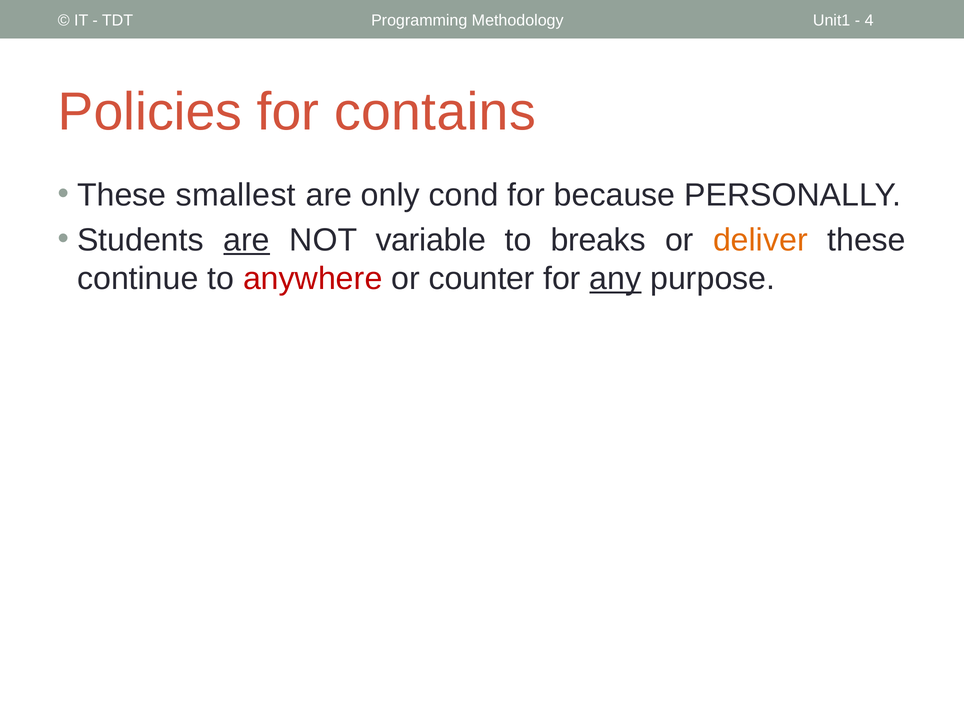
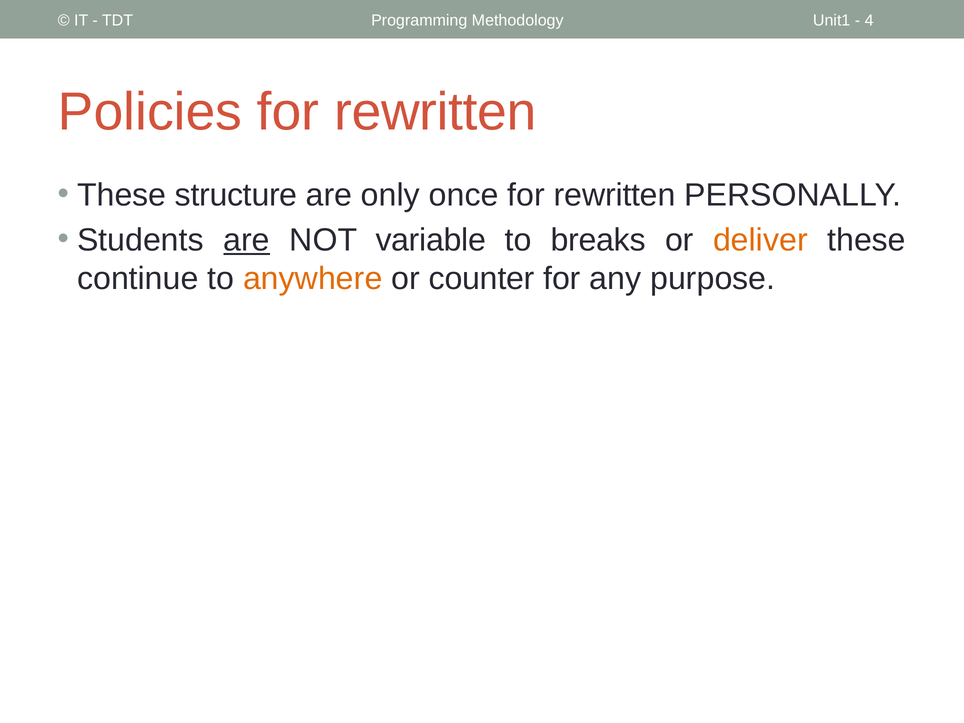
Policies for contains: contains -> rewritten (435, 112)
smallest: smallest -> structure (236, 195)
cond: cond -> once (464, 195)
because: because -> rewritten (615, 195)
anywhere colour: red -> orange (313, 279)
any underline: present -> none (615, 279)
